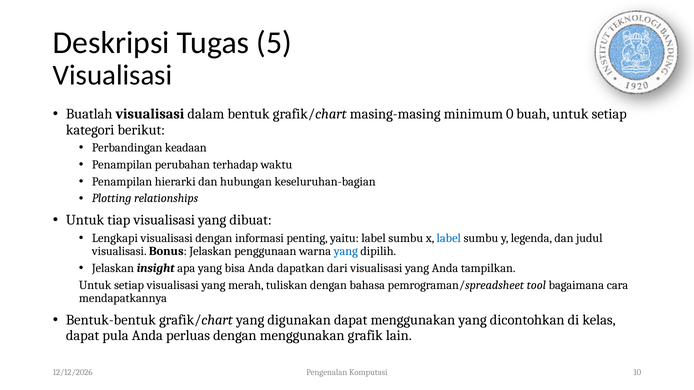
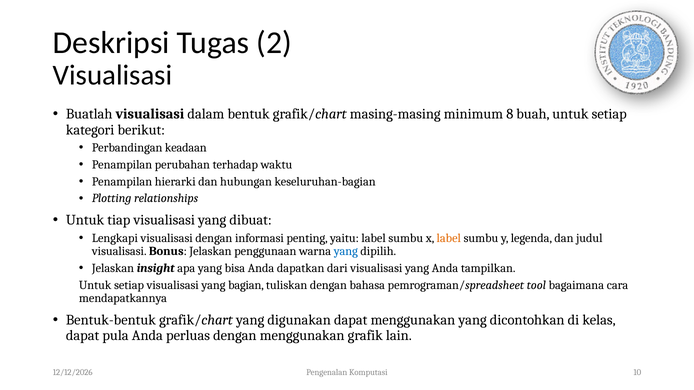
5: 5 -> 2 (274, 43)
0: 0 -> 8 (510, 114)
label colour: blue -> orange (449, 238)
merah: merah -> bagian (246, 285)
